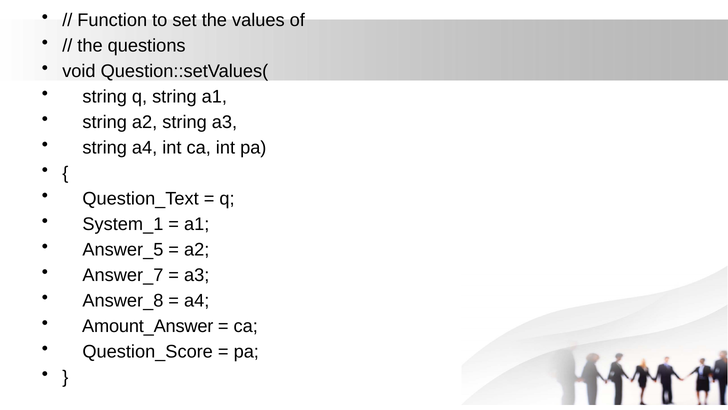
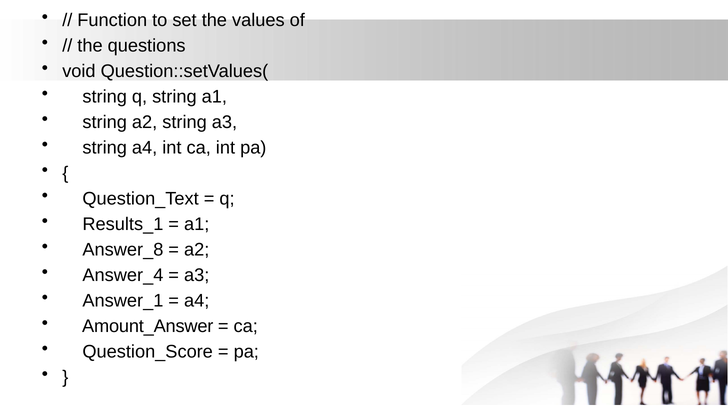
System_1: System_1 -> Results_1 (123, 224)
Answer_5: Answer_5 -> Answer_8 (123, 250)
Answer_7: Answer_7 -> Answer_4 (123, 275)
Answer_8: Answer_8 -> Answer_1 (123, 301)
